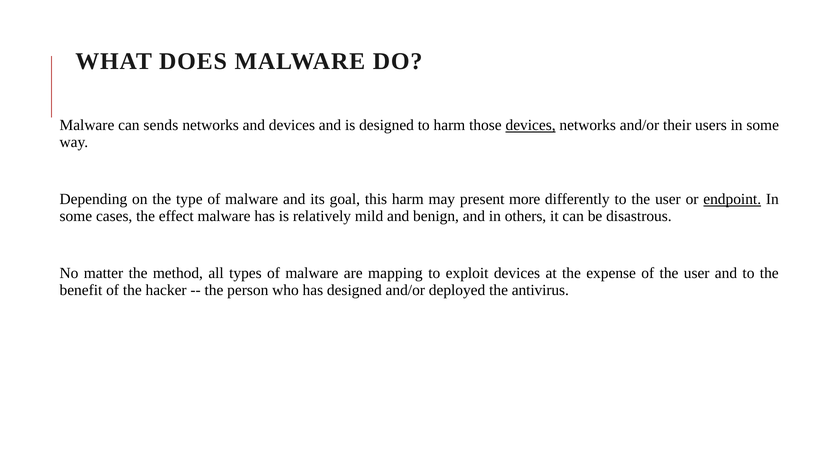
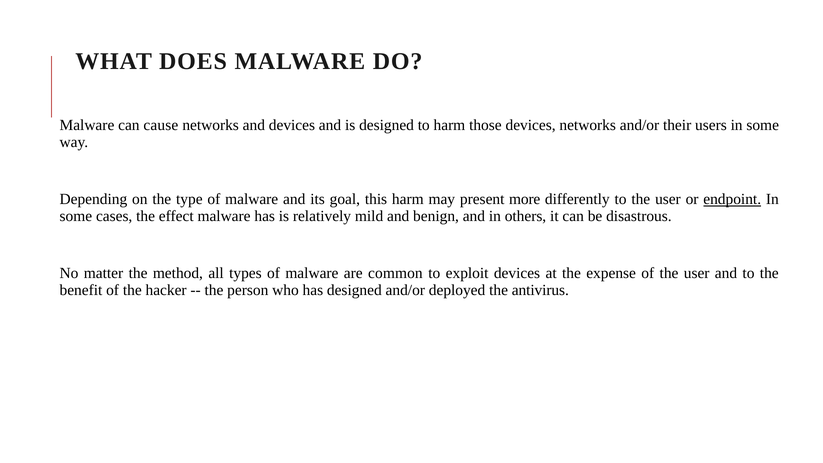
sends: sends -> cause (161, 125)
devices underline: present -> none (531, 125)
mapping: mapping -> common (395, 273)
